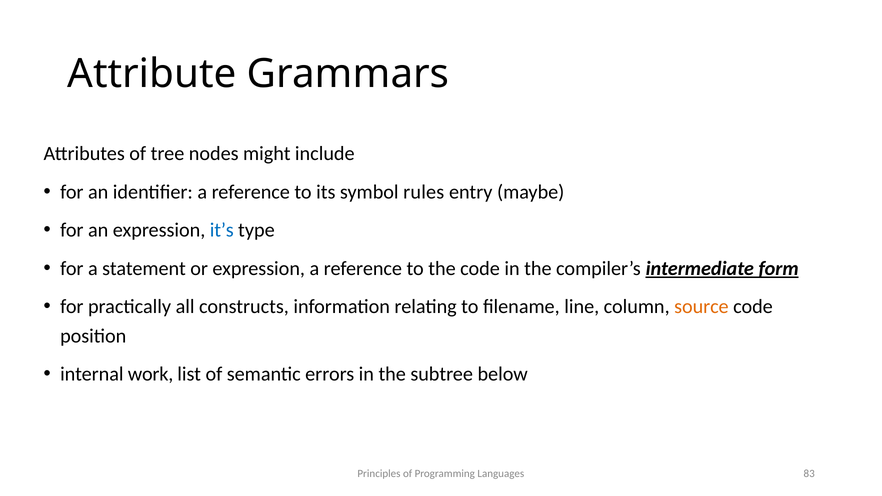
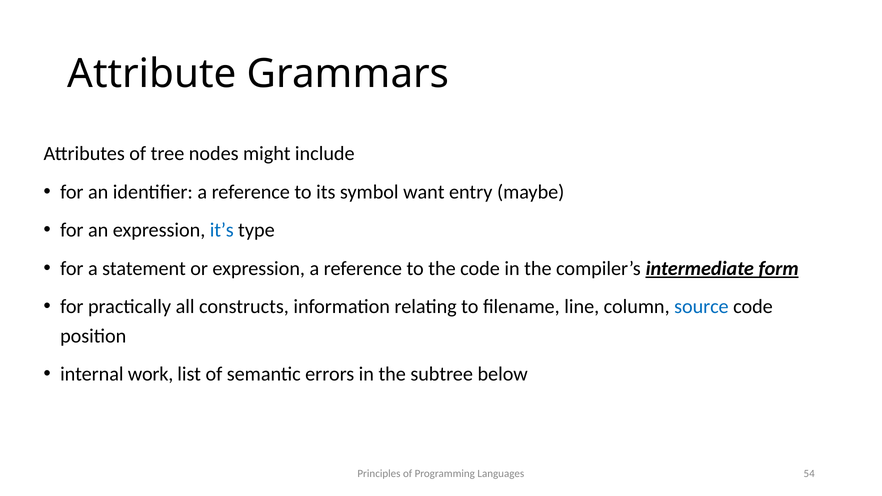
rules: rules -> want (424, 192)
source colour: orange -> blue (701, 307)
83: 83 -> 54 (809, 474)
